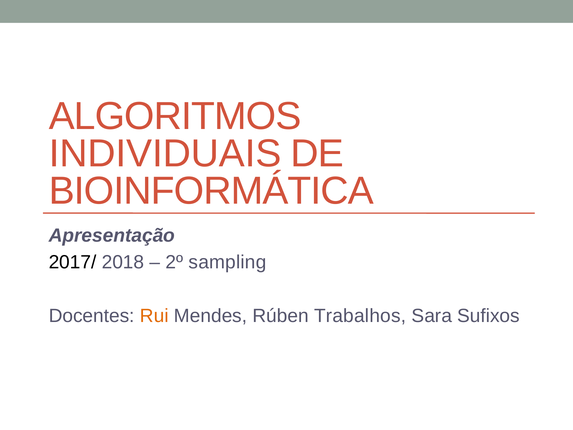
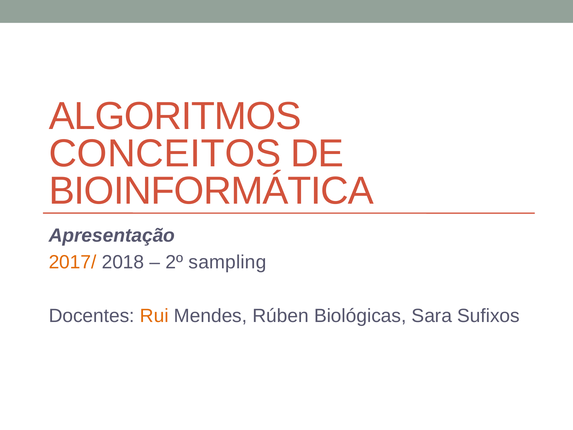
INDIVIDUAIS: INDIVIDUAIS -> CONCEITOS (165, 154)
2017/ colour: black -> orange (73, 262)
Trabalhos: Trabalhos -> Biológicas (360, 316)
